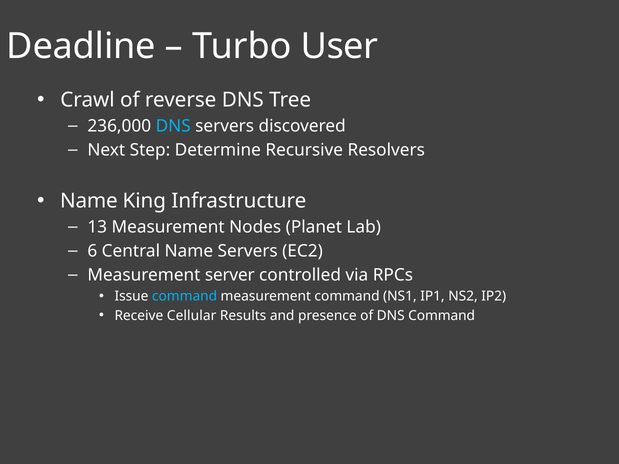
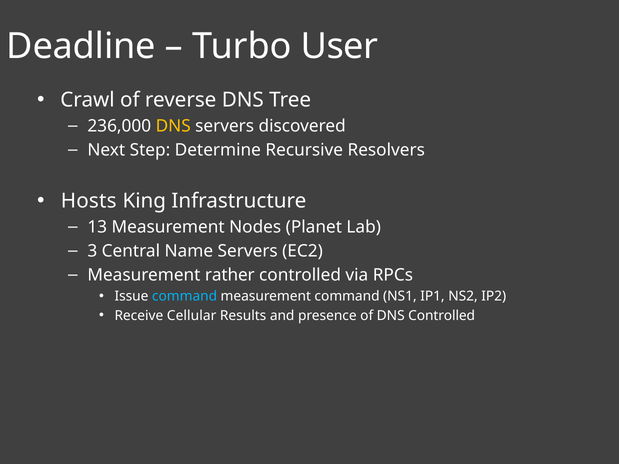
DNS colour: light blue -> yellow (173, 126)
Name: Name -> Hosts (89, 201)
6: 6 -> 3 (92, 251)
server: server -> rather (230, 275)
DNS Command: Command -> Controlled (442, 316)
